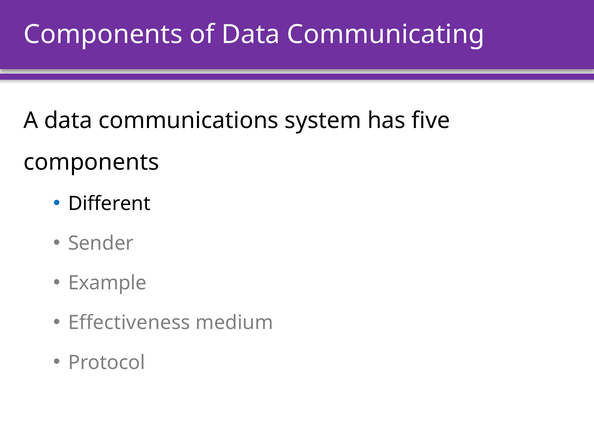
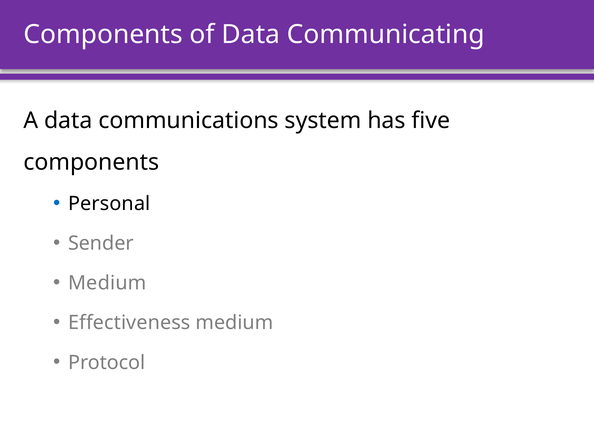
Different: Different -> Personal (109, 204)
Example: Example -> Medium (107, 283)
